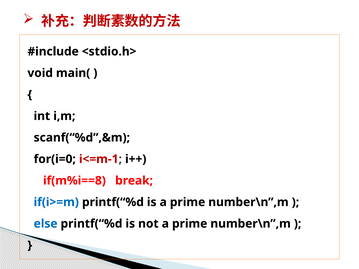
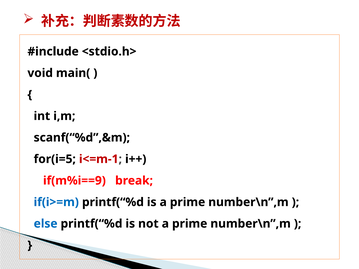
for(i=0: for(i=0 -> for(i=5 (55, 159)
if(m%i==8: if(m%i==8 -> if(m%i==9 (74, 181)
